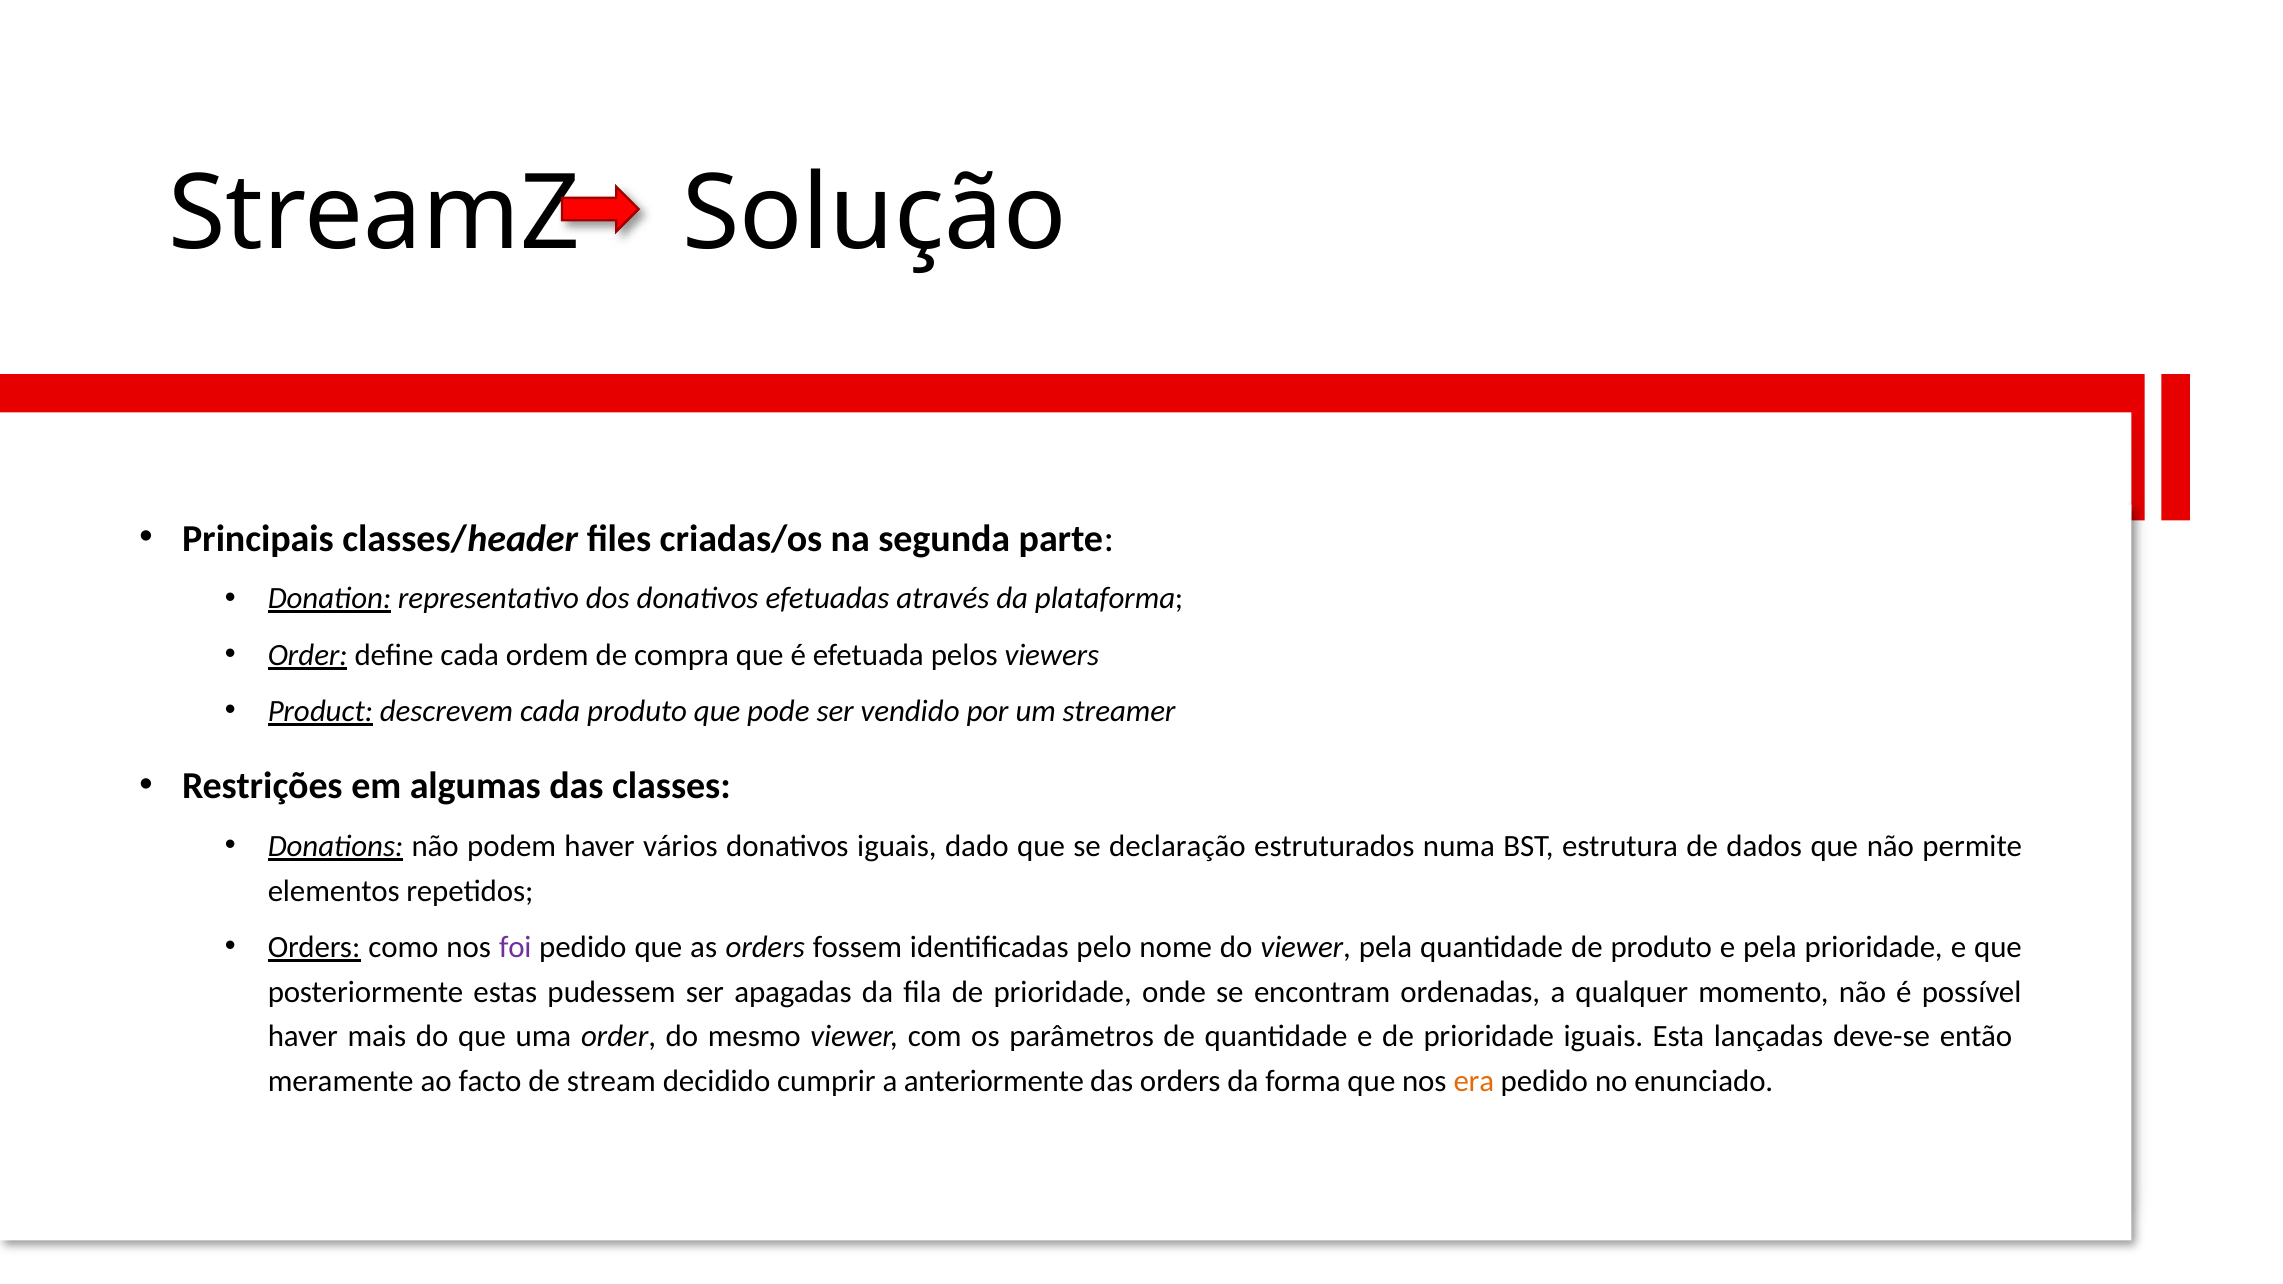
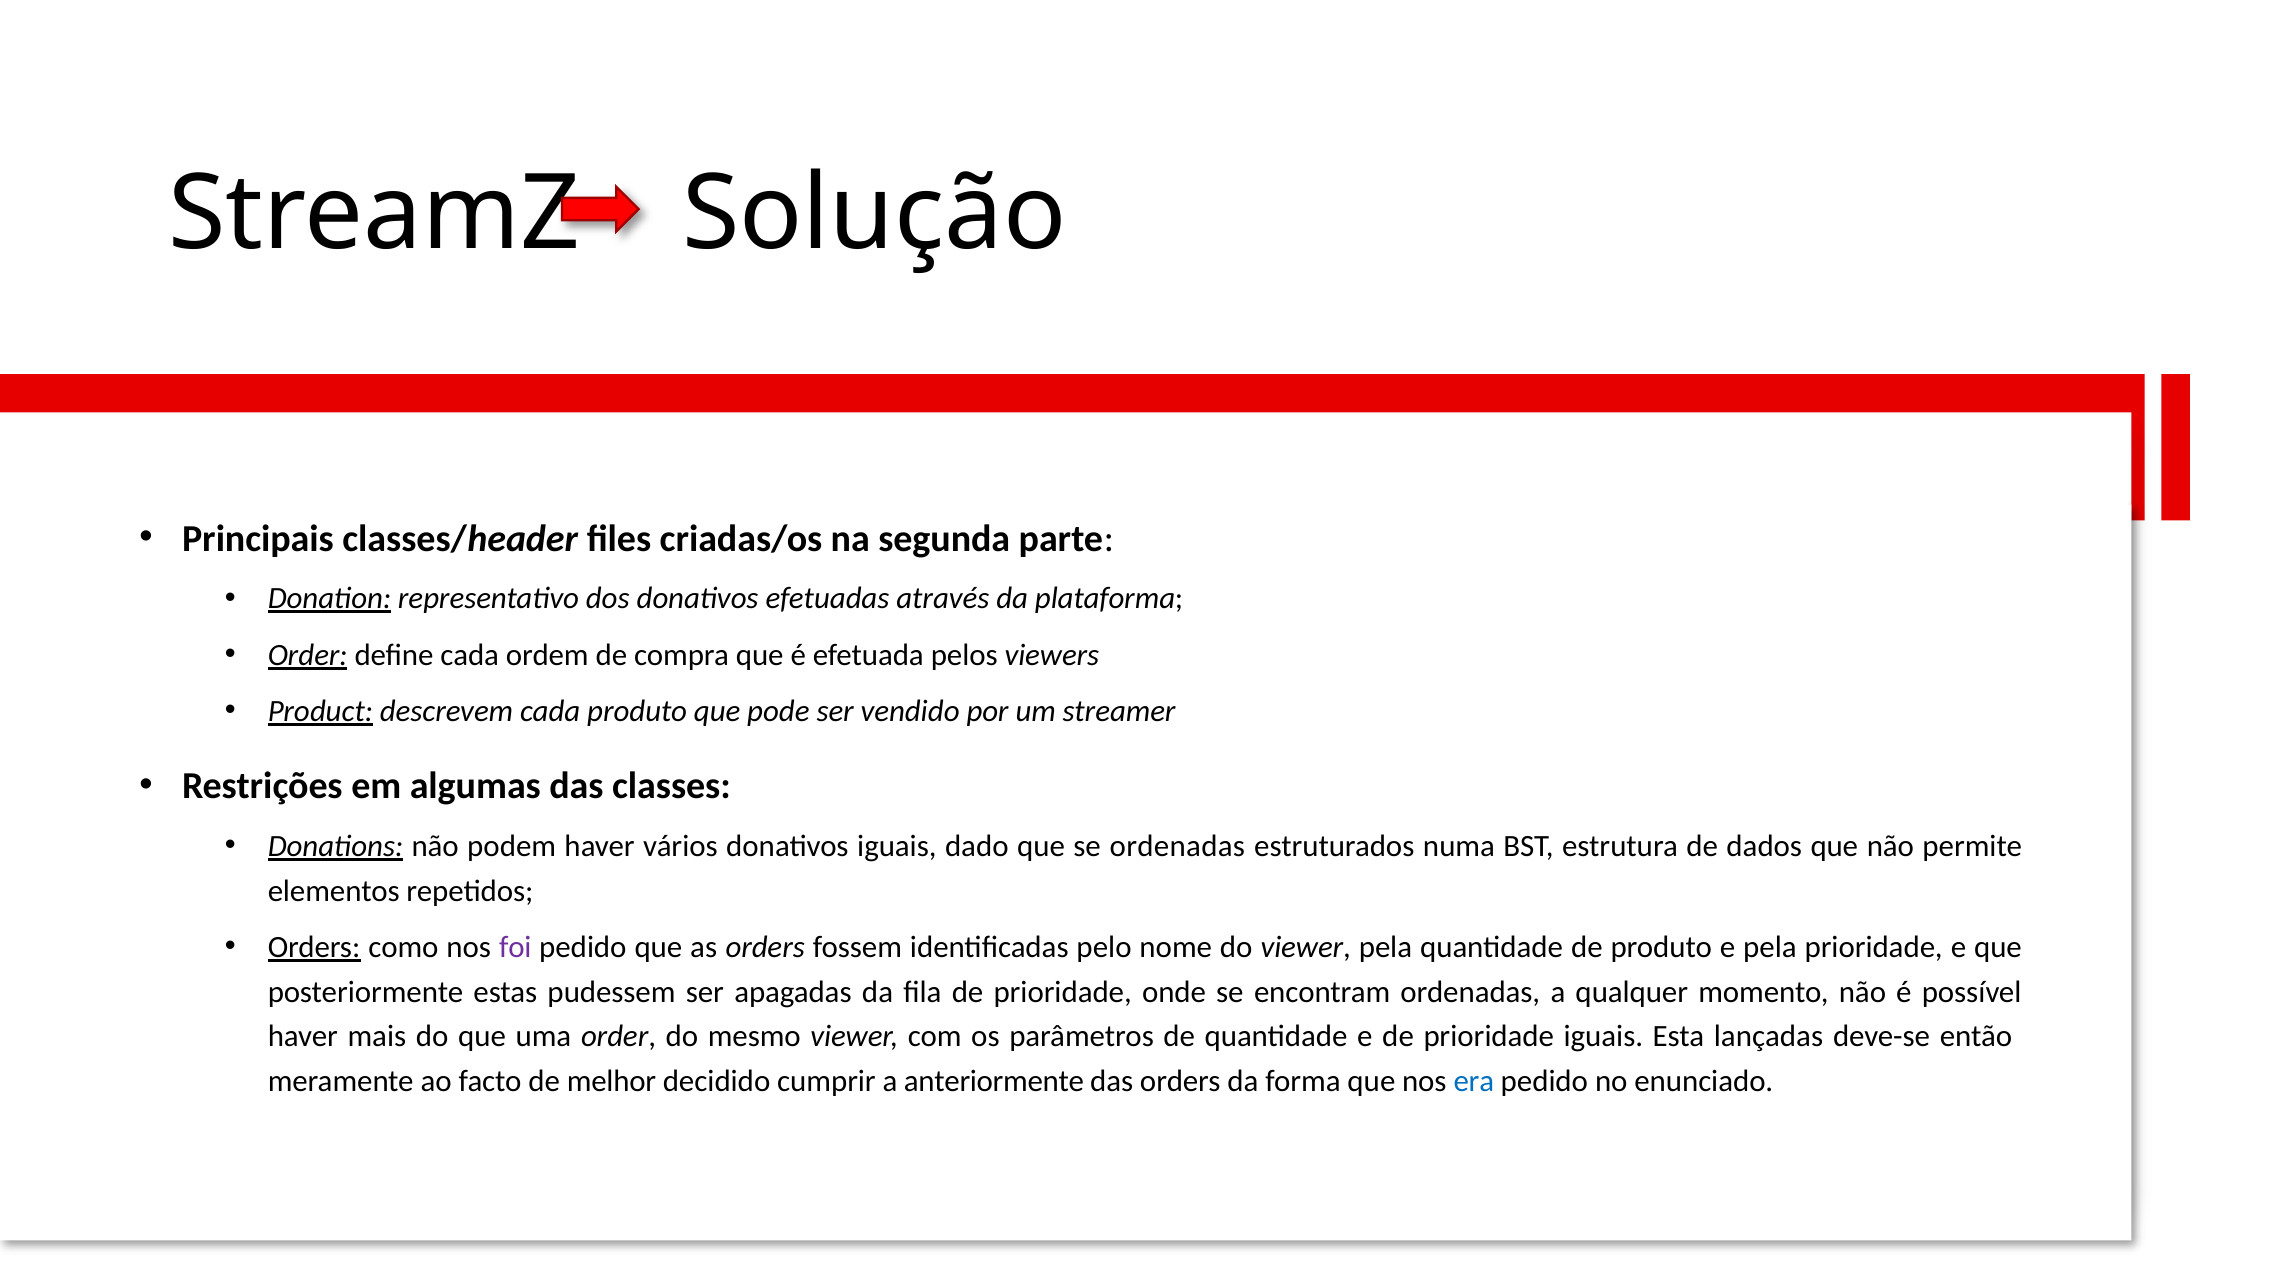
se declaração: declaração -> ordenadas (1177, 847)
stream: stream -> melhor (612, 1081)
era colour: orange -> blue (1474, 1081)
